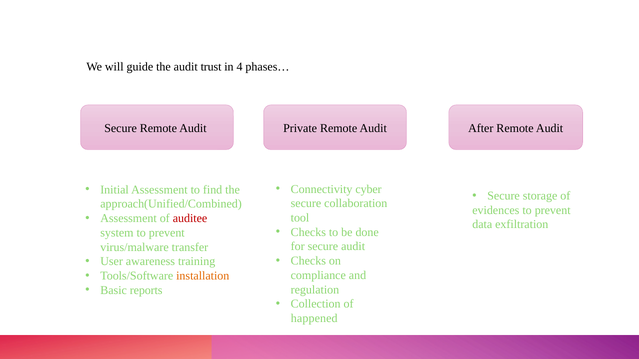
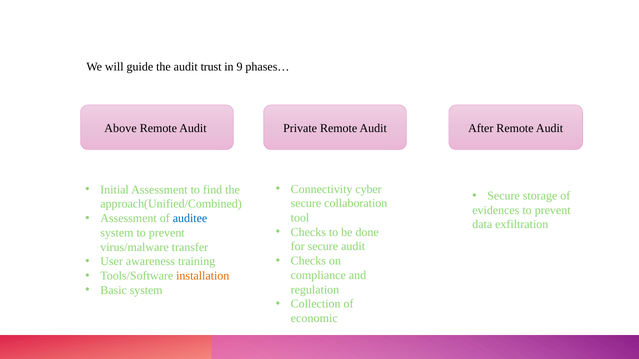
4: 4 -> 9 (240, 67)
Secure: Secure -> Above (120, 128)
auditee colour: red -> blue (190, 219)
Basic reports: reports -> system (146, 291)
happened: happened -> economic (314, 319)
